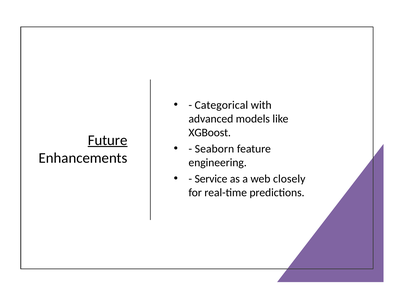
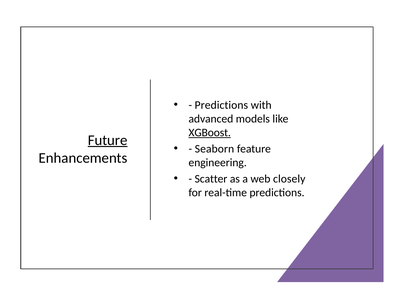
Categorical: Categorical -> Predictions (221, 105)
XGBoost underline: none -> present (210, 132)
Service: Service -> Scatter (211, 178)
